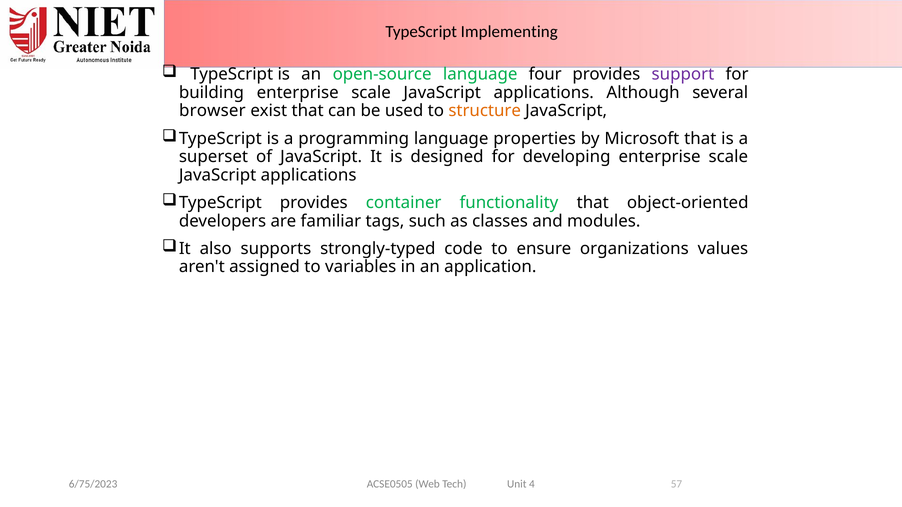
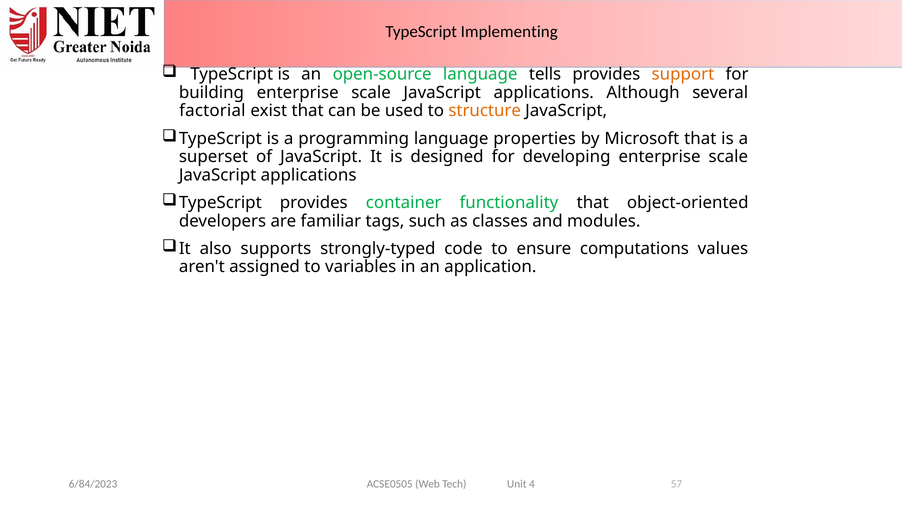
four: four -> tells (545, 74)
support colour: purple -> orange (683, 74)
browser: browser -> factorial (212, 111)
organizations: organizations -> computations (634, 249)
6/75/2023: 6/75/2023 -> 6/84/2023 (93, 485)
